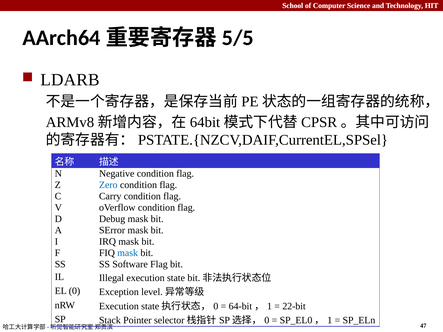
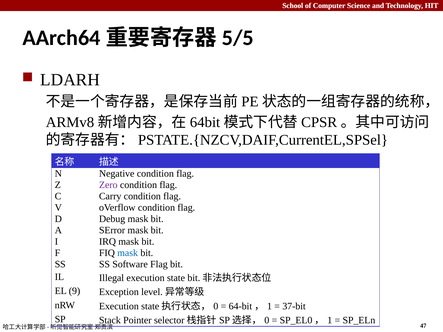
LDARB: LDARB -> LDARH (70, 80)
Zero colour: blue -> purple (108, 185)
EL 0: 0 -> 9 (74, 291)
22-bit: 22-bit -> 37-bit (294, 306)
